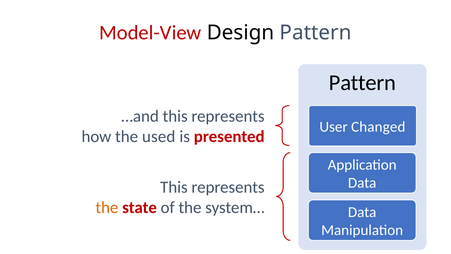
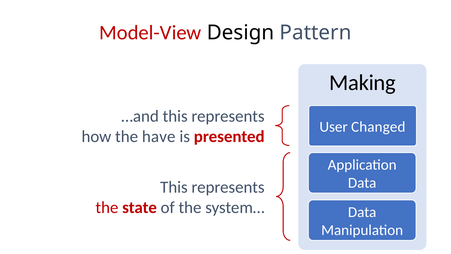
Pattern: Pattern -> Making (362, 83)
used: used -> have (159, 136)
the colour: orange -> red (107, 207)
